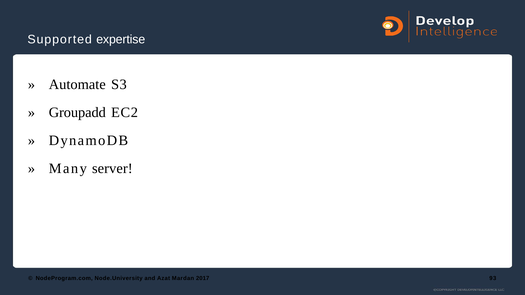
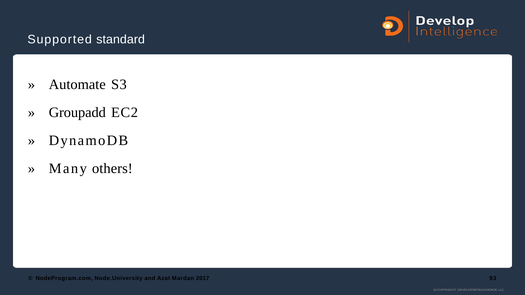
expertise: expertise -> standard (121, 40)
server: server -> others (112, 169)
